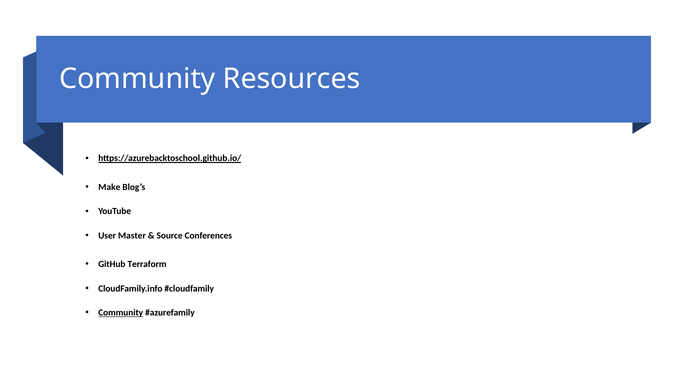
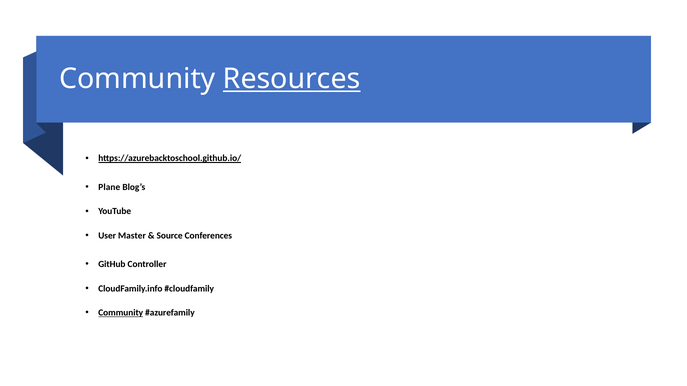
Resources underline: none -> present (292, 79)
Make: Make -> Plane (109, 187)
Terraform: Terraform -> Controller (147, 264)
